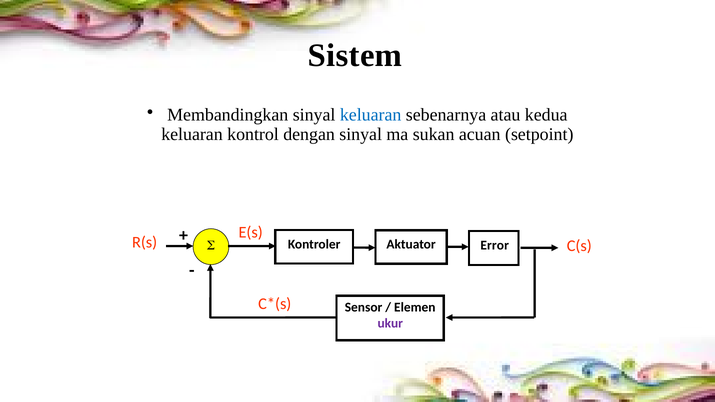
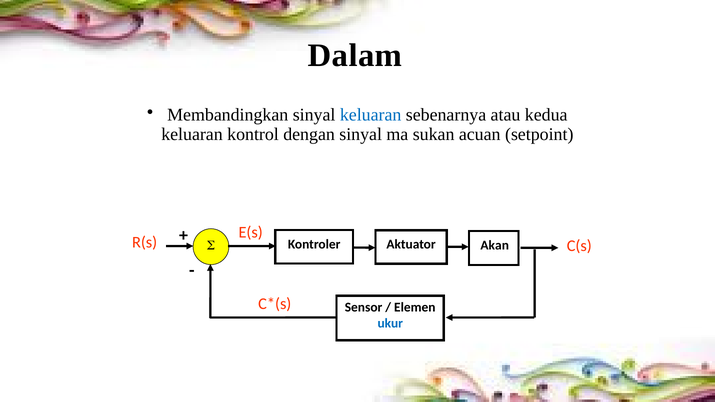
Sistem: Sistem -> Dalam (355, 55)
Error: Error -> Akan (495, 245)
ukur colour: purple -> blue (390, 323)
